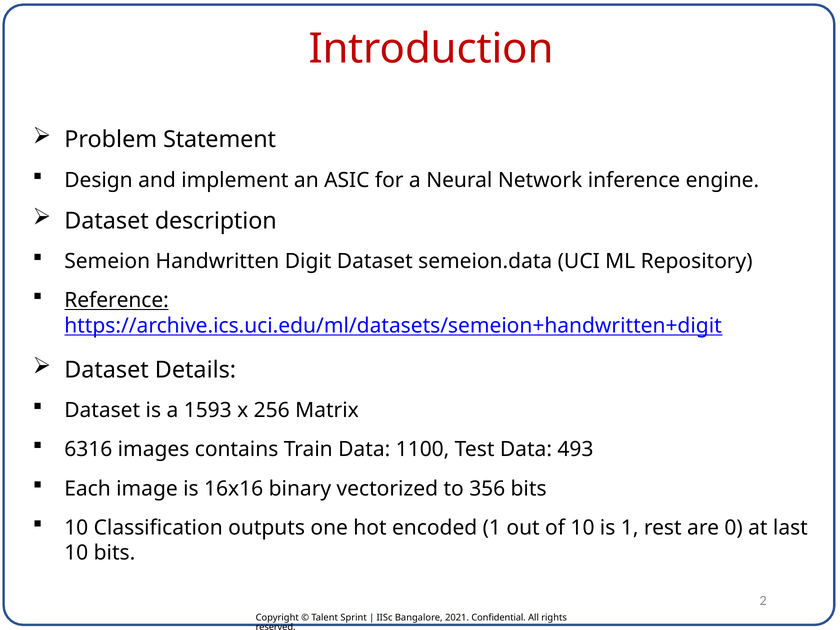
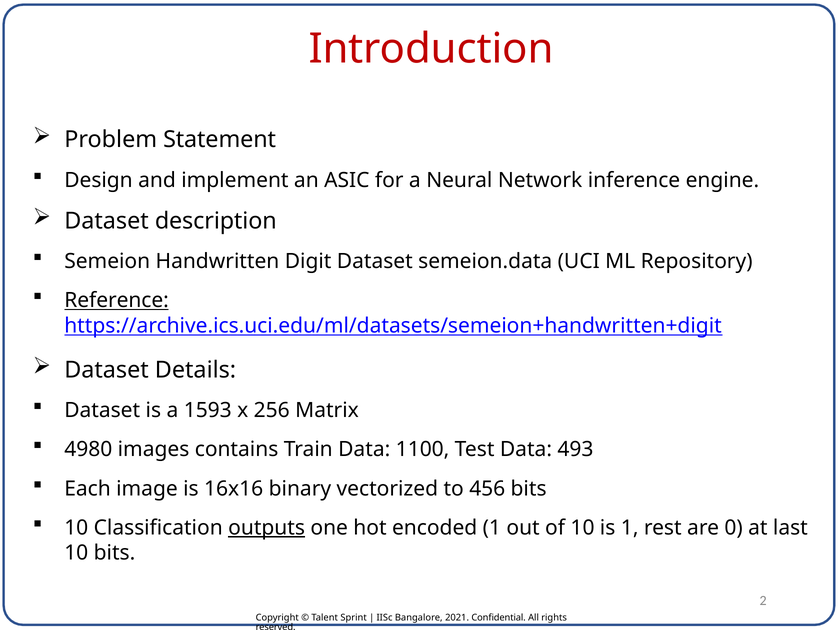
6316: 6316 -> 4980 (88, 449)
356: 356 -> 456 (487, 489)
outputs underline: none -> present (267, 528)
